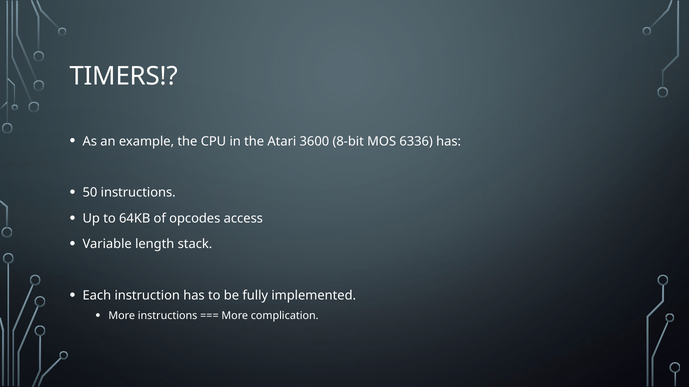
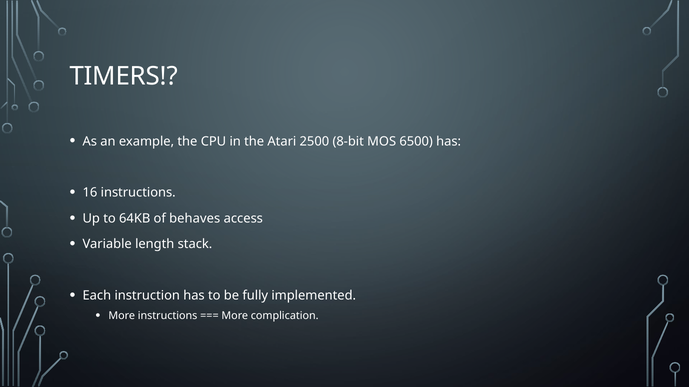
3600: 3600 -> 2500 (314, 141)
6336: 6336 -> 6500 (416, 141)
50: 50 -> 16 (90, 193)
opcodes: opcodes -> behaves (195, 219)
